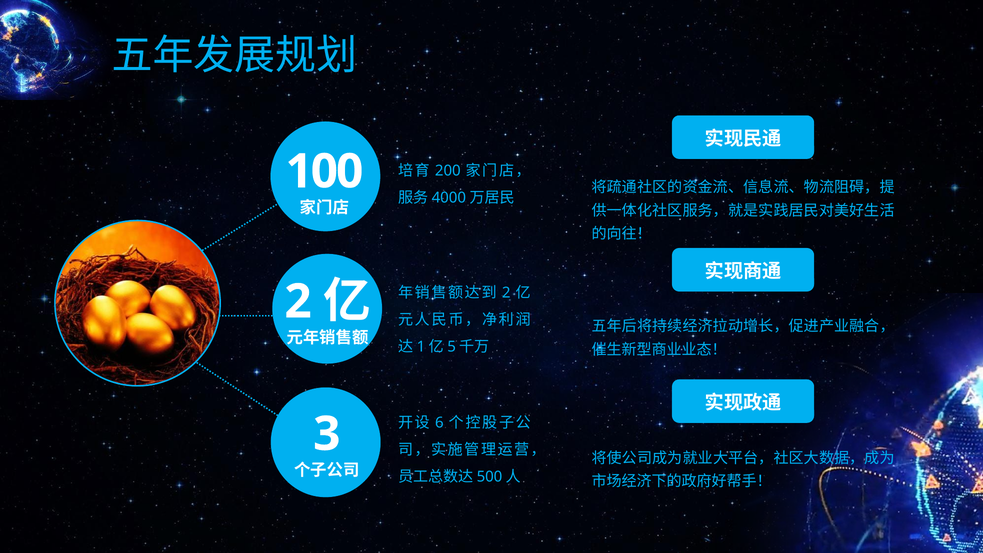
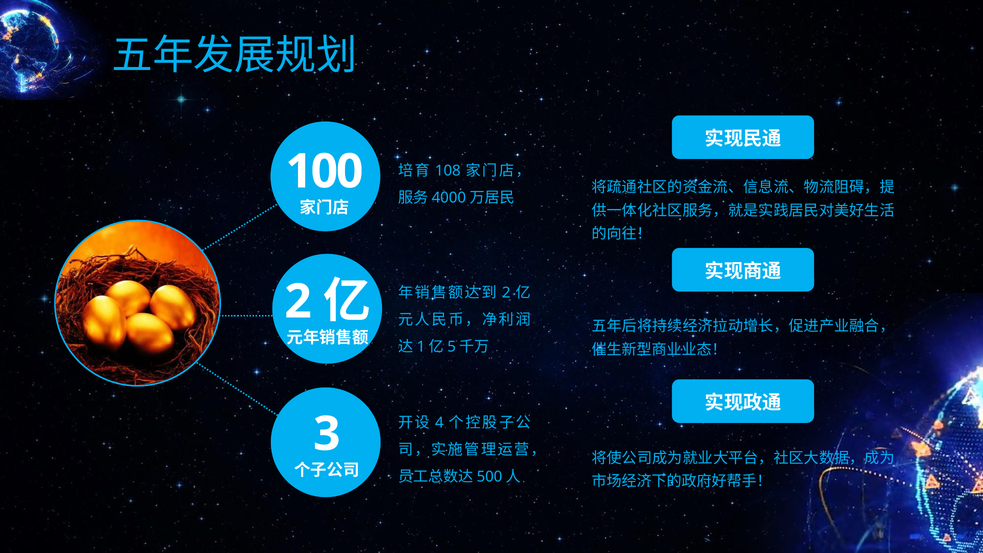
200: 200 -> 108 (448, 171)
6: 6 -> 4 (439, 423)
